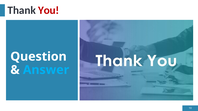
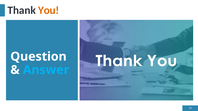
You colour: red -> orange (49, 10)
